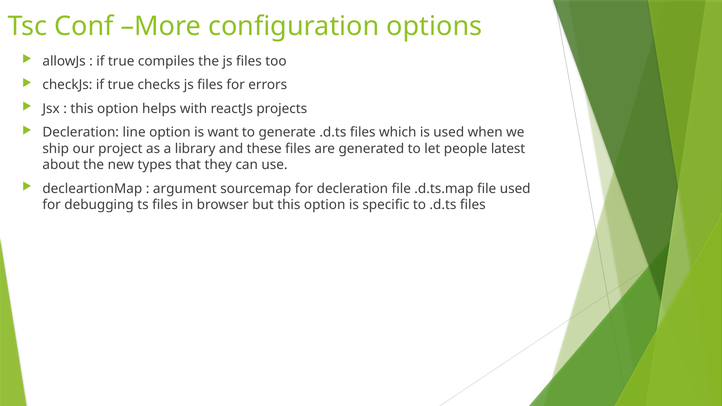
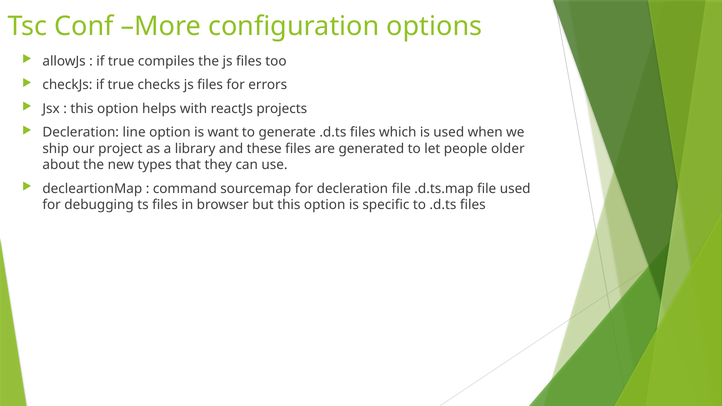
latest: latest -> older (508, 149)
argument: argument -> command (185, 189)
